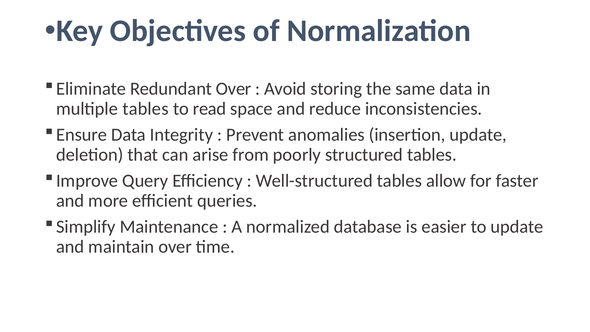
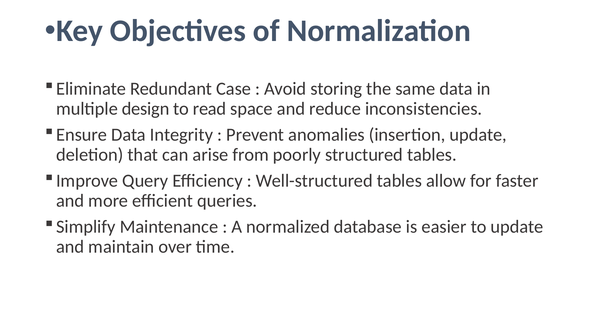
Redundant Over: Over -> Case (234, 89)
multiple tables: tables -> design (146, 109)
